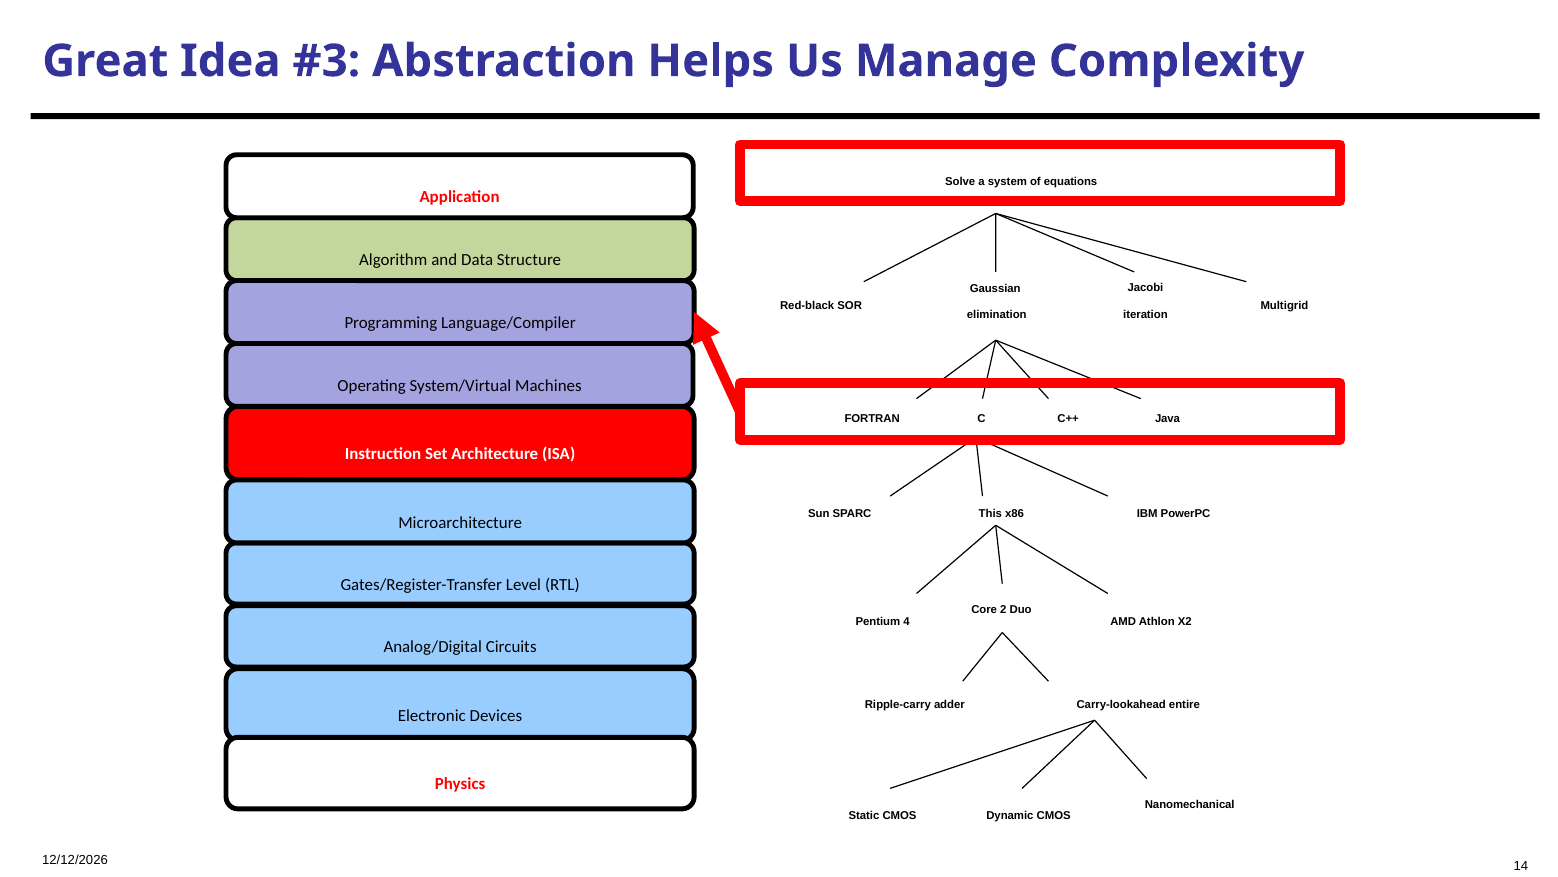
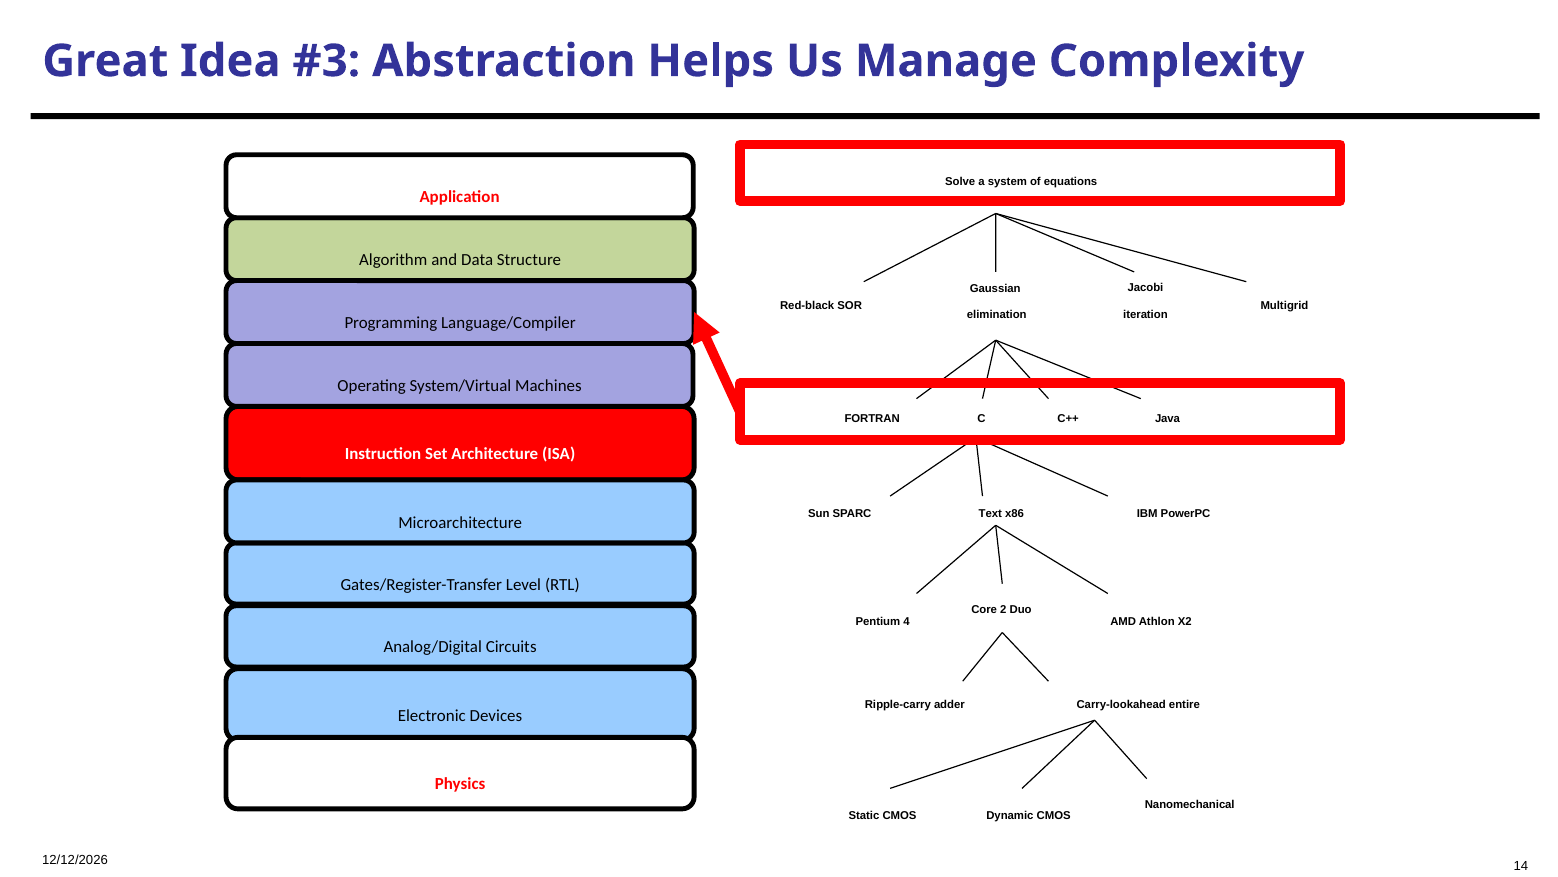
This: This -> Text (990, 514)
